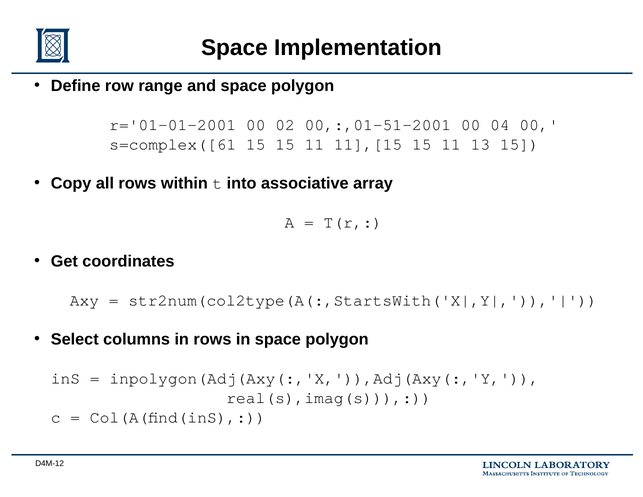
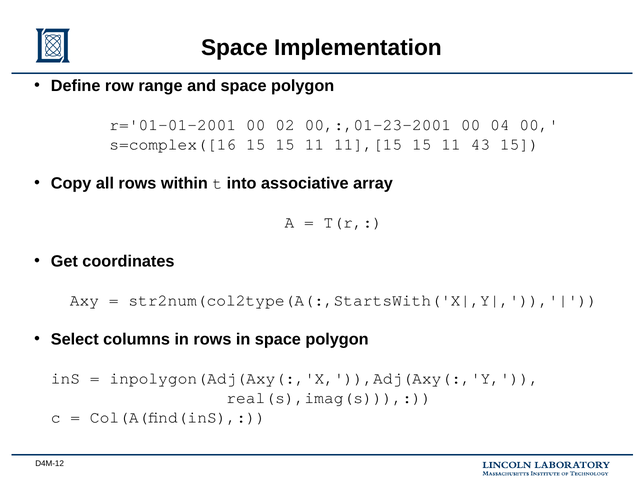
00,:,01-51-2001: 00,:,01-51-2001 -> 00,:,01-23-2001 (378, 125)
s=complex([61: s=complex([61 -> s=complex([16 (173, 144)
13: 13 -> 43 (480, 144)
